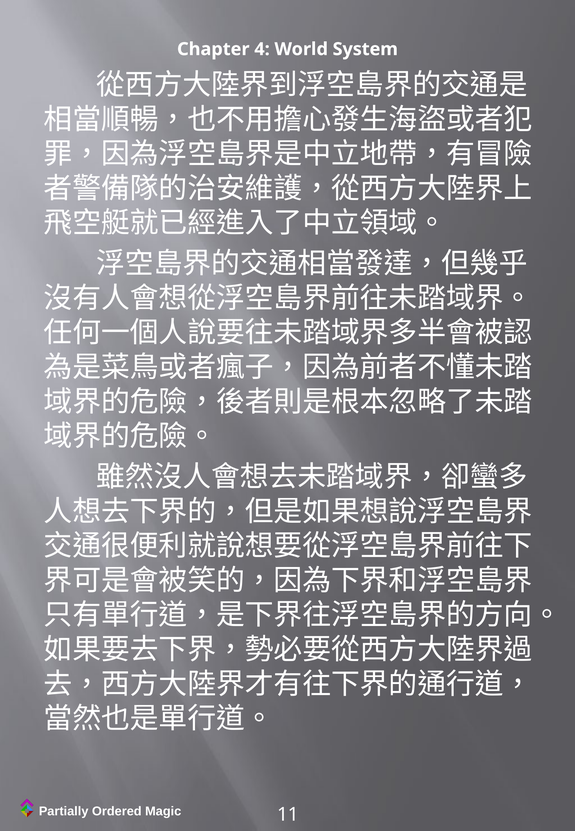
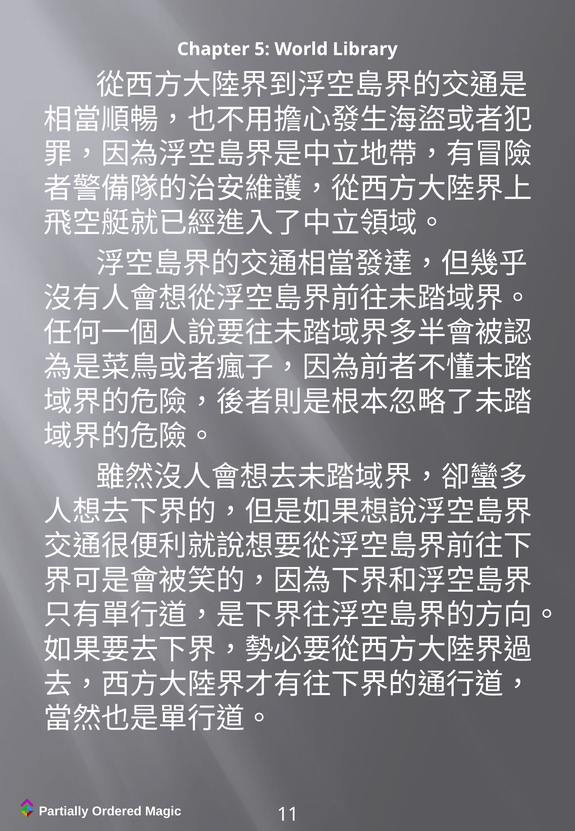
4: 4 -> 5 (262, 49)
System: System -> Library (365, 49)
